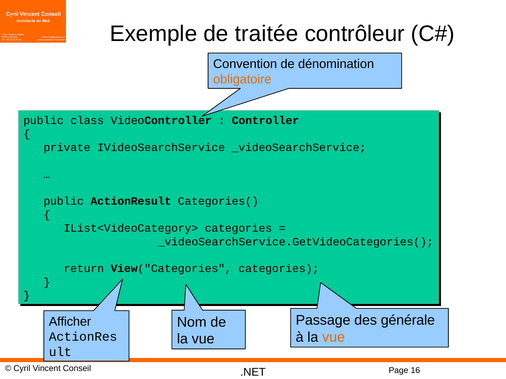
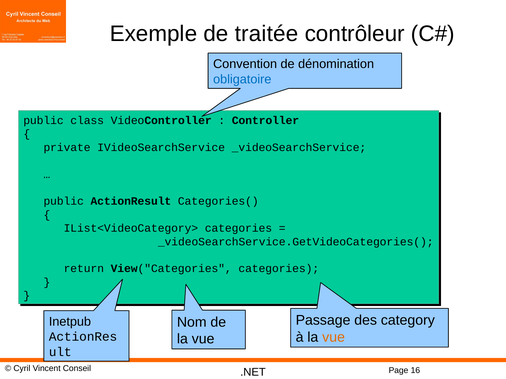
obligatoire colour: orange -> blue (242, 79)
générale: générale -> category (408, 321)
Afficher: Afficher -> Inetpub (70, 322)
